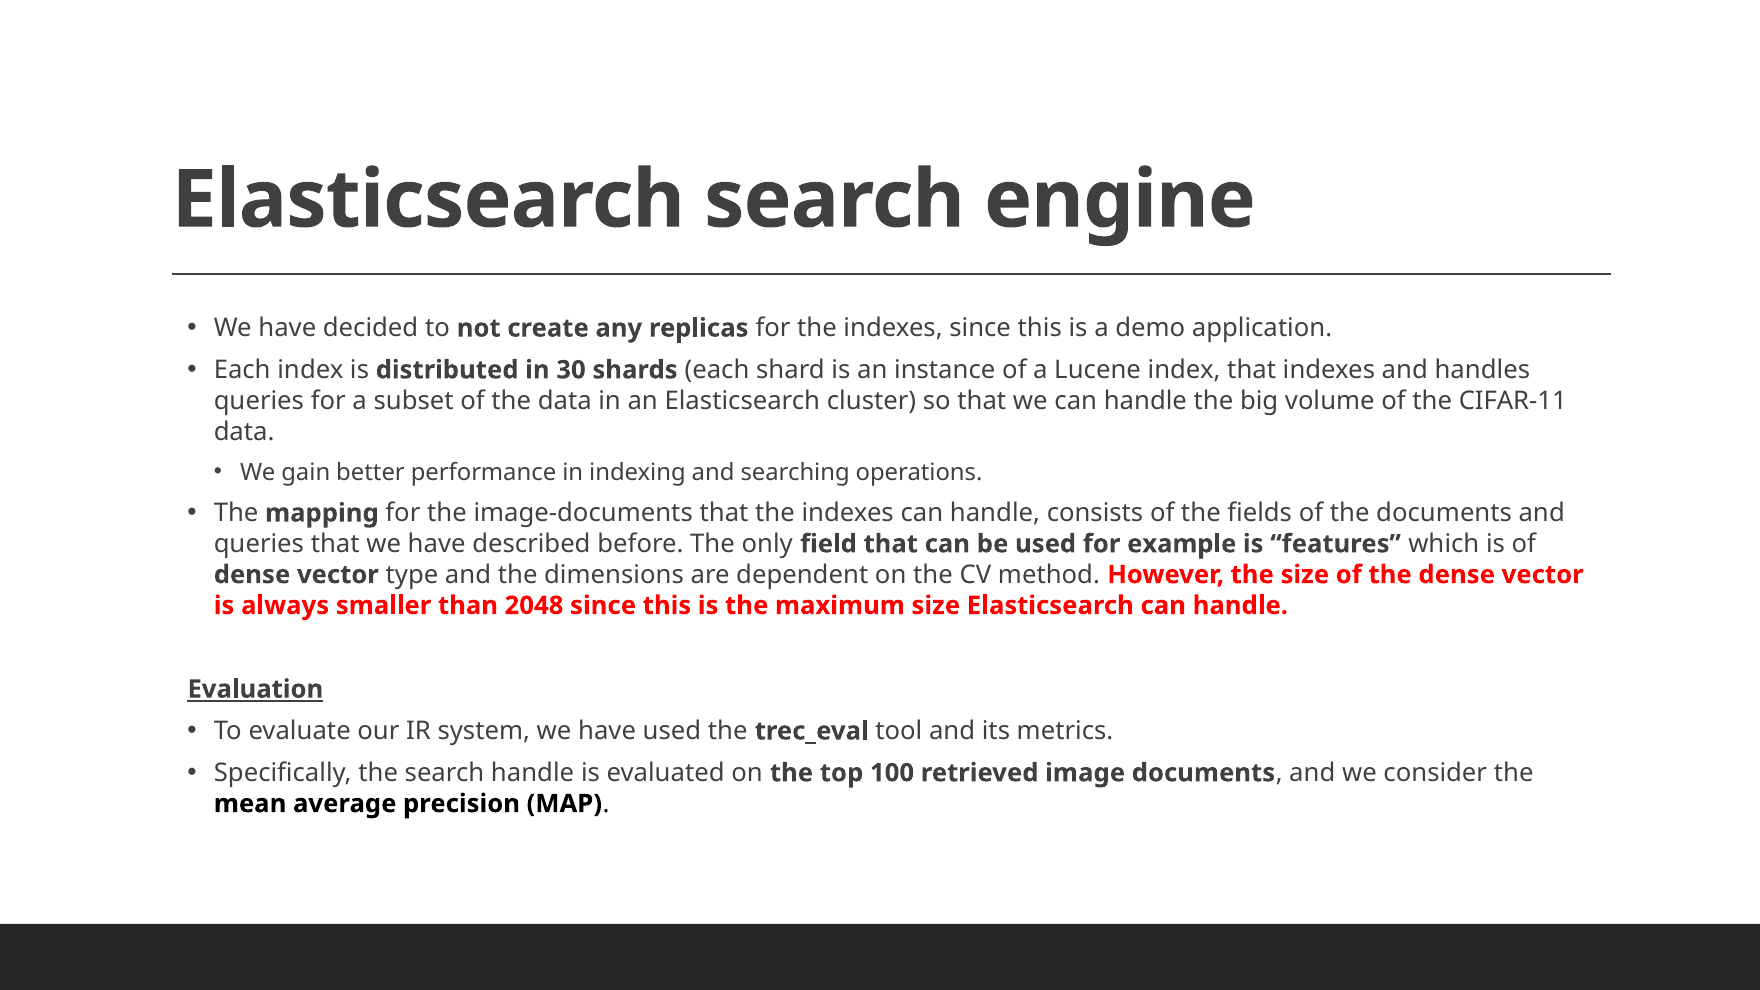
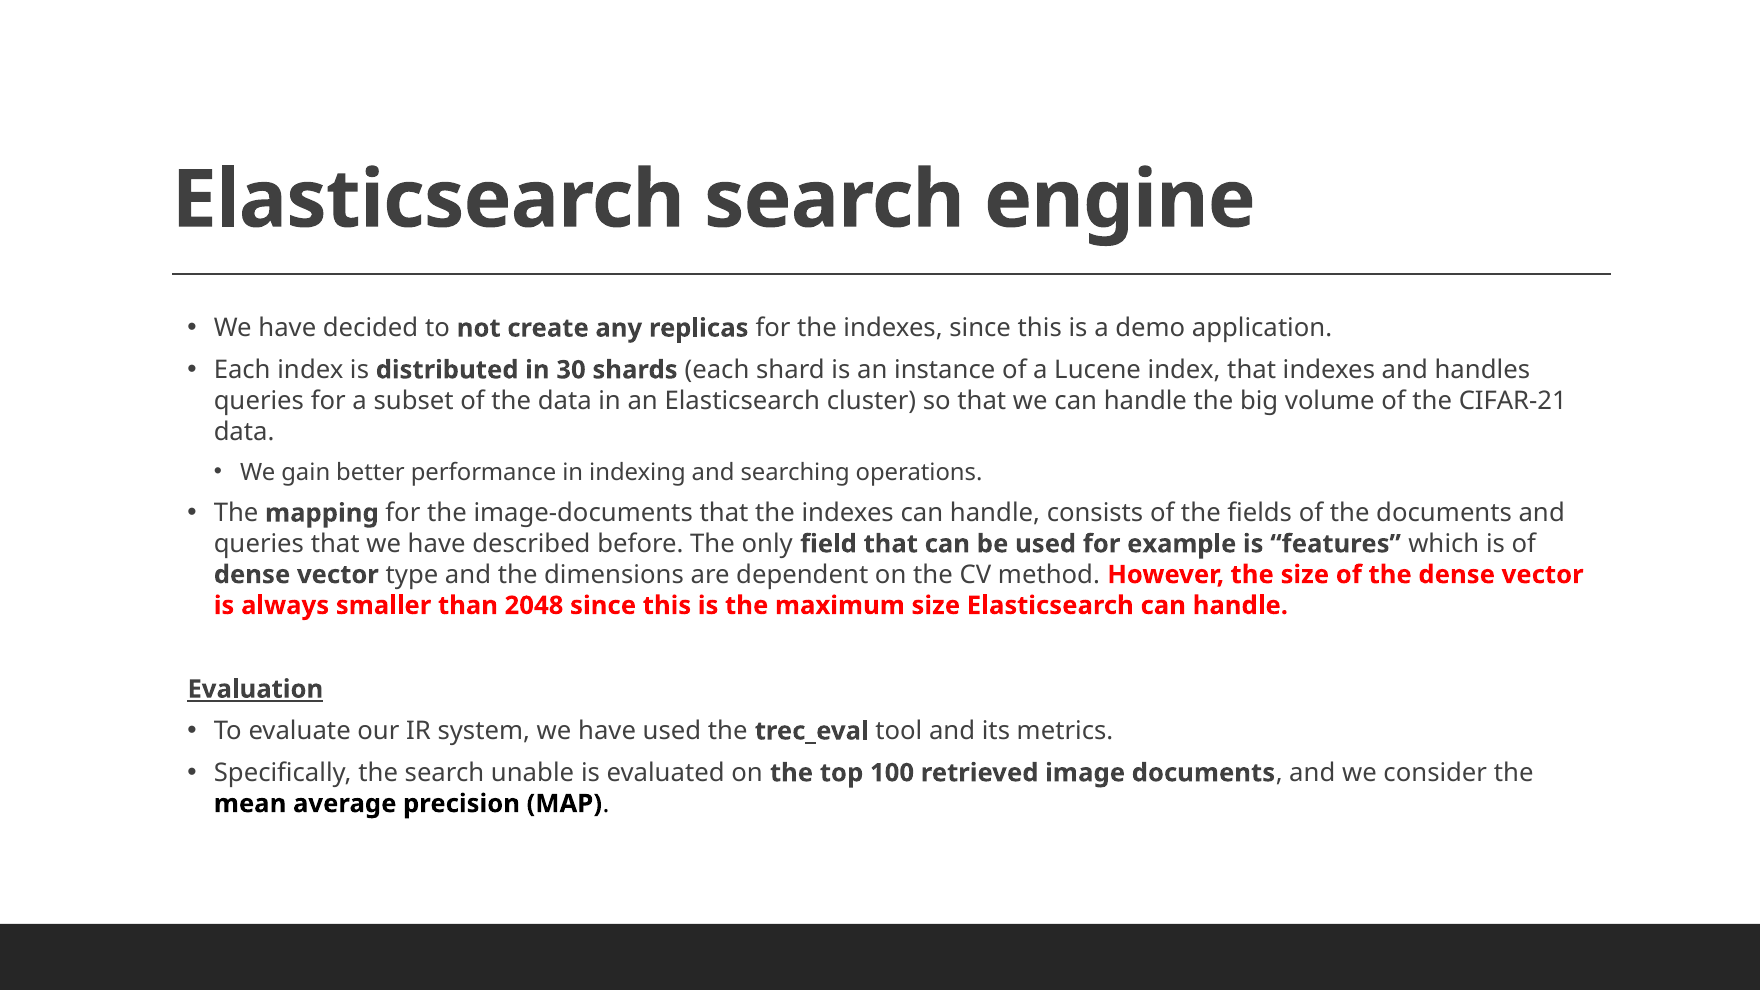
CIFAR-11: CIFAR-11 -> CIFAR-21 (1513, 401)
search handle: handle -> unable (533, 773)
